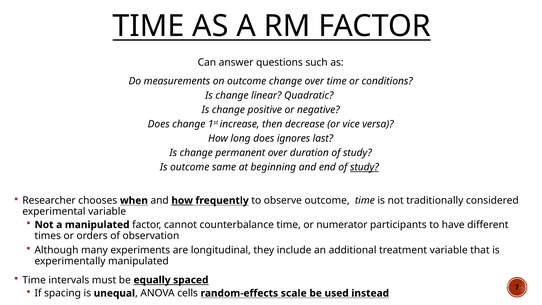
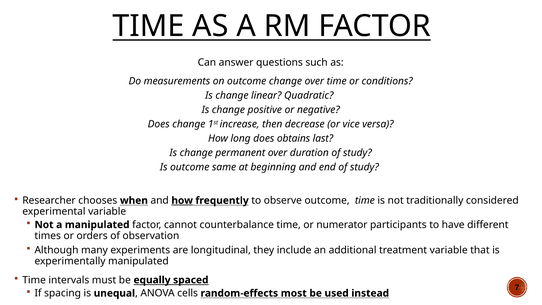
ignores: ignores -> obtains (294, 138)
study underline: present -> none (364, 167)
scale: scale -> most (294, 293)
